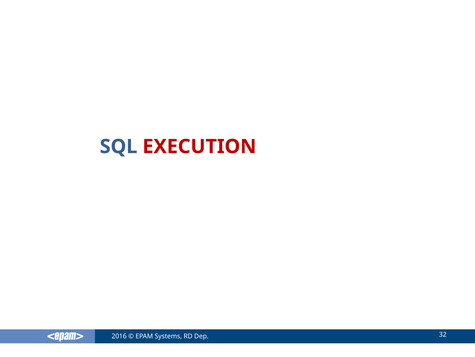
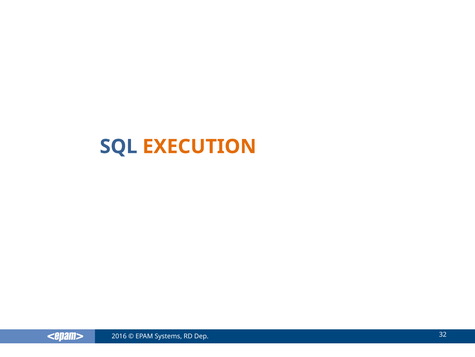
EXECUTION colour: red -> orange (199, 146)
